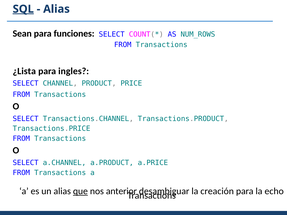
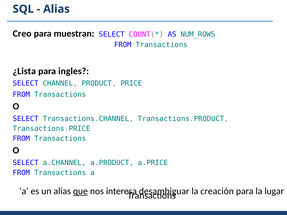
SQL underline: present -> none (23, 9)
Sean: Sean -> Creo (22, 34)
funciones: funciones -> muestran (74, 34)
anterior: anterior -> interesa (121, 191)
echo: echo -> lugar (274, 191)
